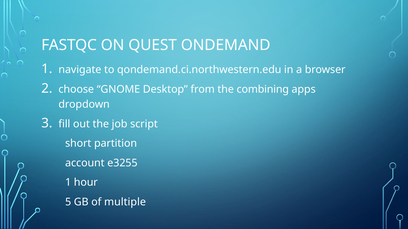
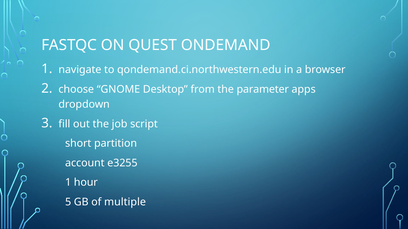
combining: combining -> parameter (263, 89)
